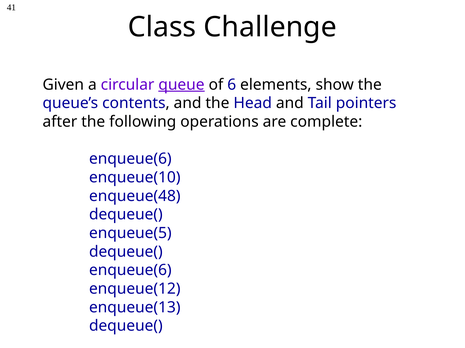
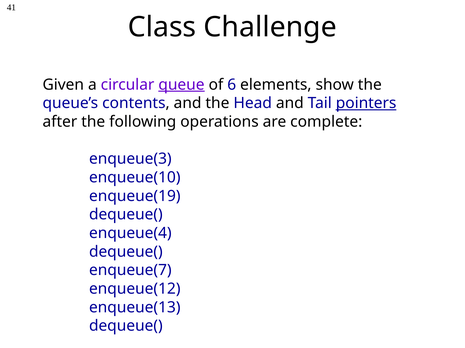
pointers underline: none -> present (366, 103)
enqueue(6: enqueue(6 -> enqueue(3 (130, 159)
enqueue(48: enqueue(48 -> enqueue(19 (135, 196)
enqueue(5: enqueue(5 -> enqueue(4 (130, 234)
enqueue(6: enqueue(6 -> enqueue(7 (130, 271)
